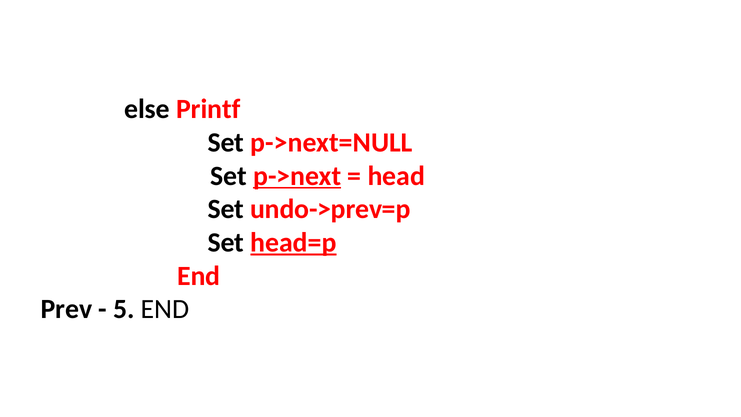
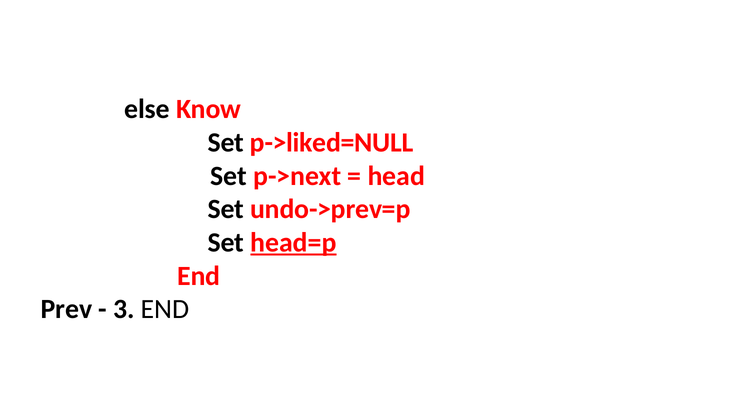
Printf: Printf -> Know (208, 109)
p->next=NULL: p->next=NULL -> p->liked=NULL (332, 142)
p->next underline: present -> none (297, 176)
5: 5 -> 3 (124, 309)
